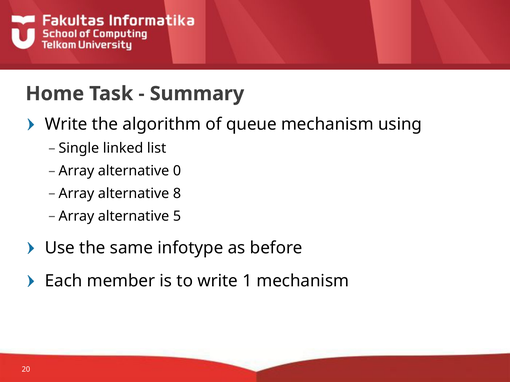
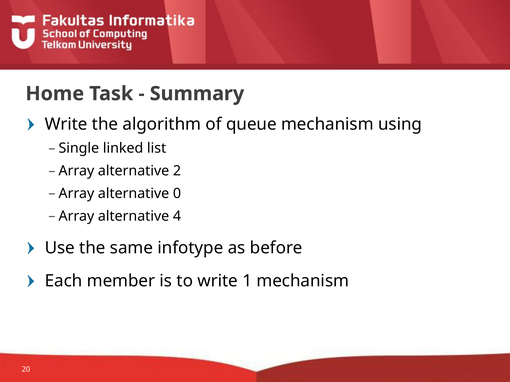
0: 0 -> 2 (177, 171)
8: 8 -> 0 (177, 194)
5: 5 -> 4 (177, 216)
